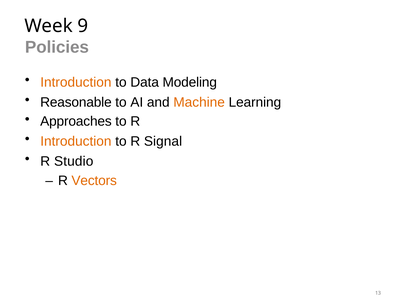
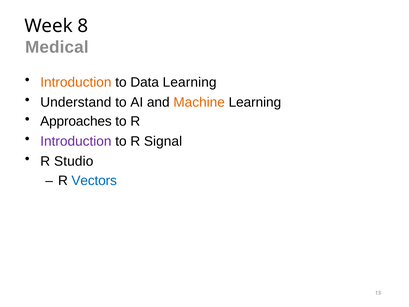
9: 9 -> 8 (83, 26)
Policies: Policies -> Medical (57, 47)
Data Modeling: Modeling -> Learning (190, 82)
Reasonable: Reasonable -> Understand (76, 102)
Introduction colour: orange -> purple (76, 141)
Vectors colour: orange -> blue (94, 180)
